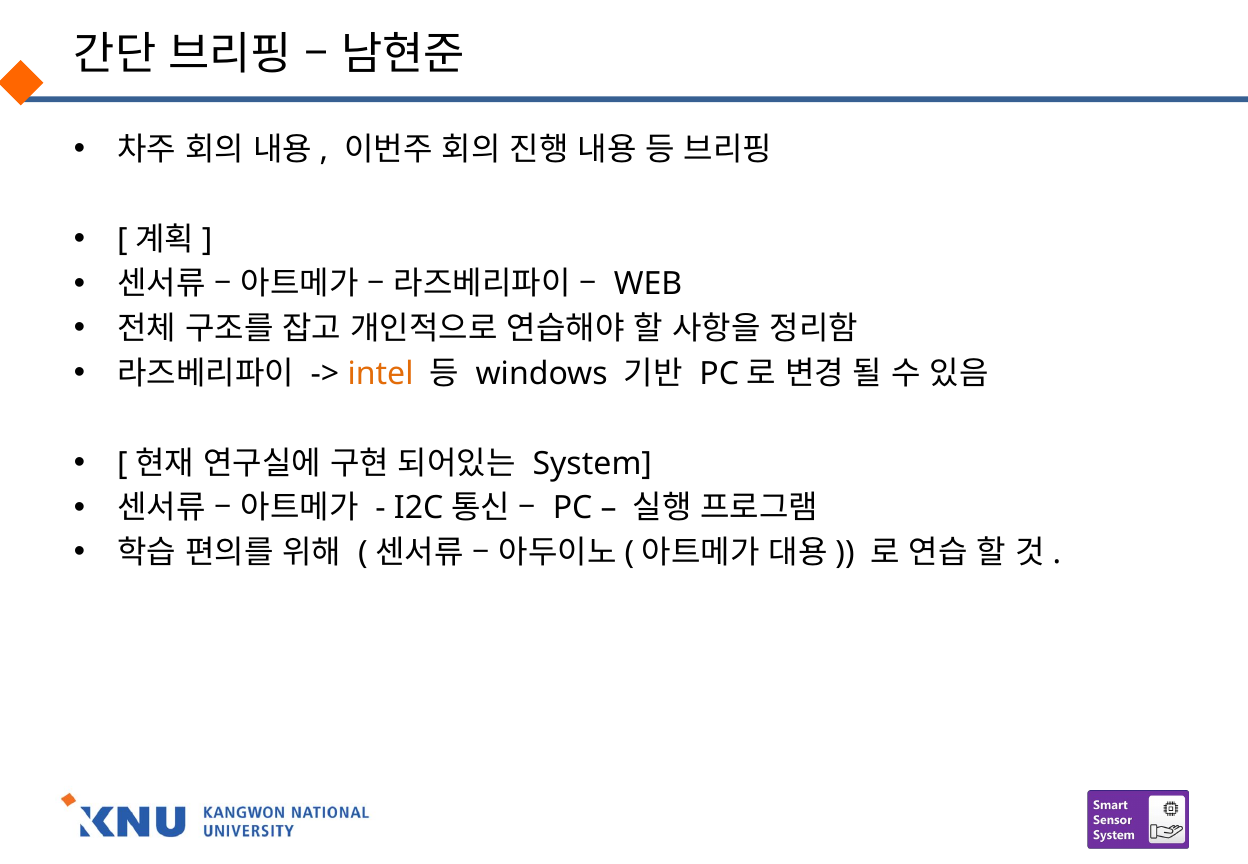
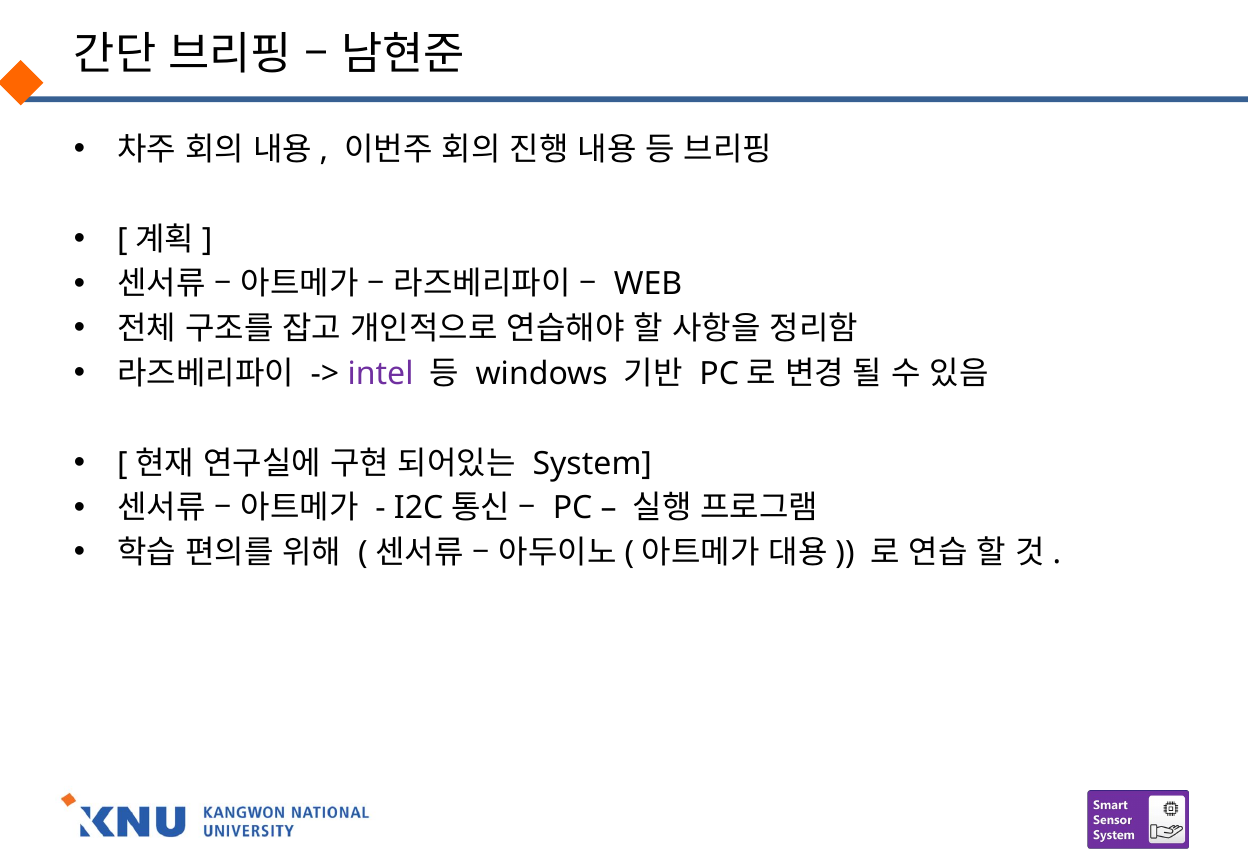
intel colour: orange -> purple (381, 374)
